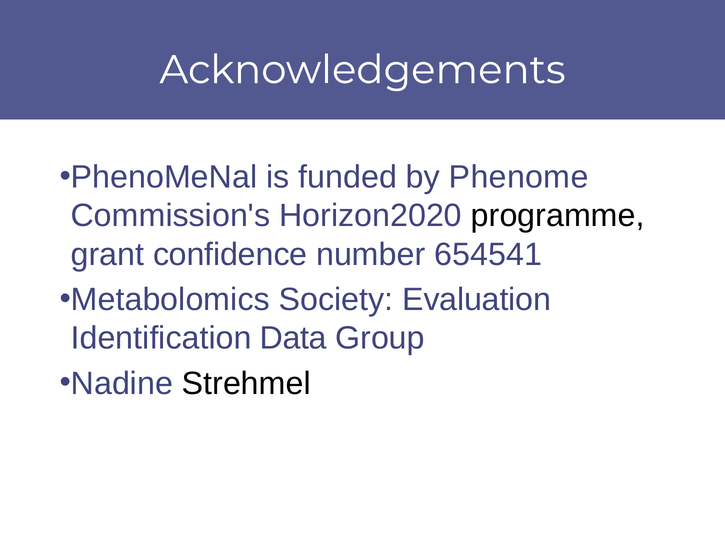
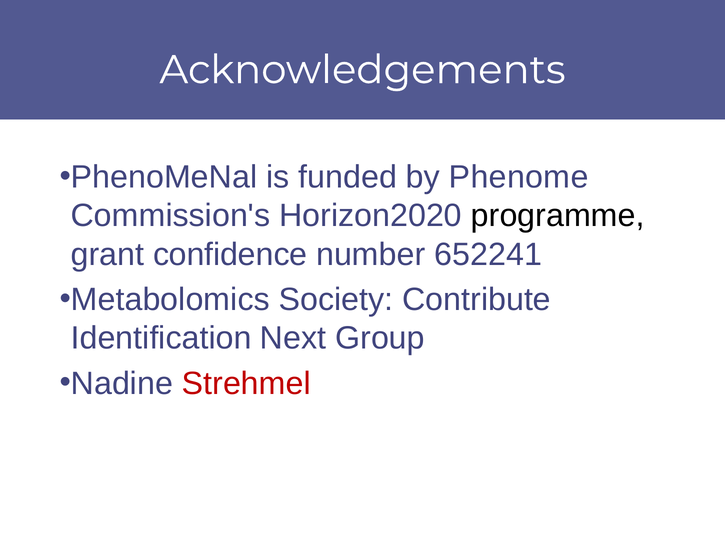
654541: 654541 -> 652241 (488, 254)
Evaluation: Evaluation -> Contribute (477, 300)
Data: Data -> Next (293, 338)
Strehmel colour: black -> red (246, 383)
